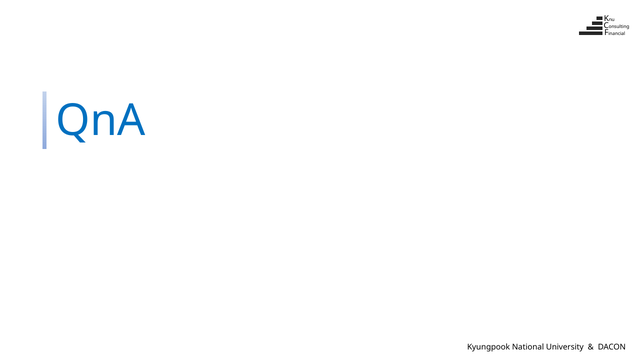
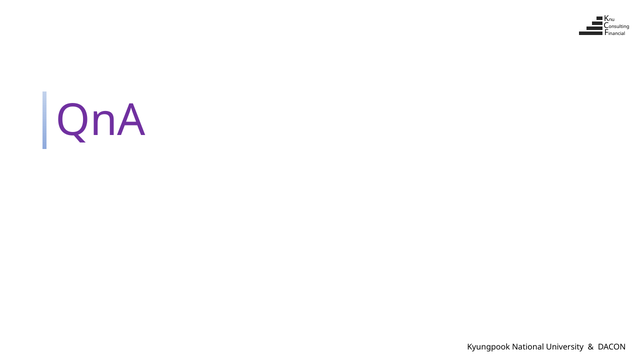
QnA colour: blue -> purple (101, 121)
